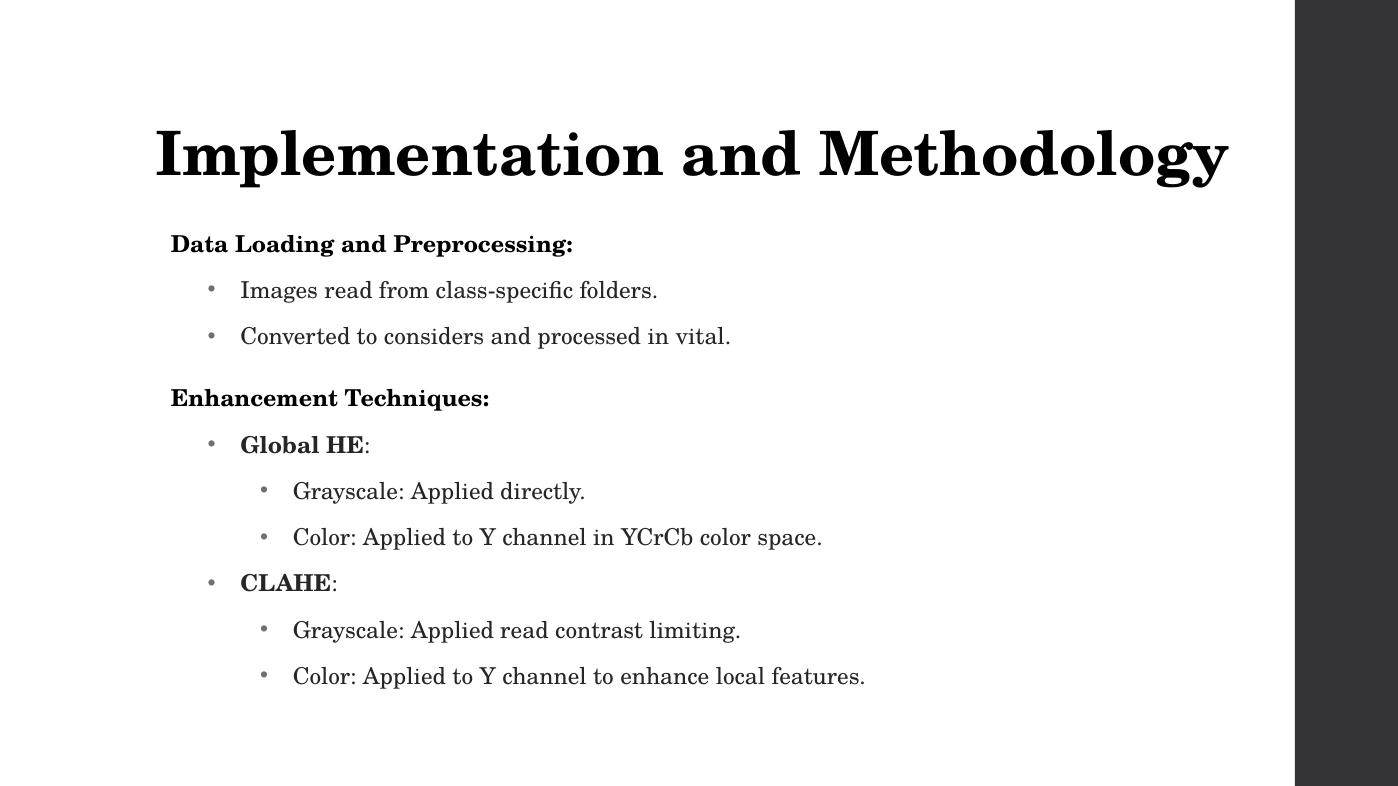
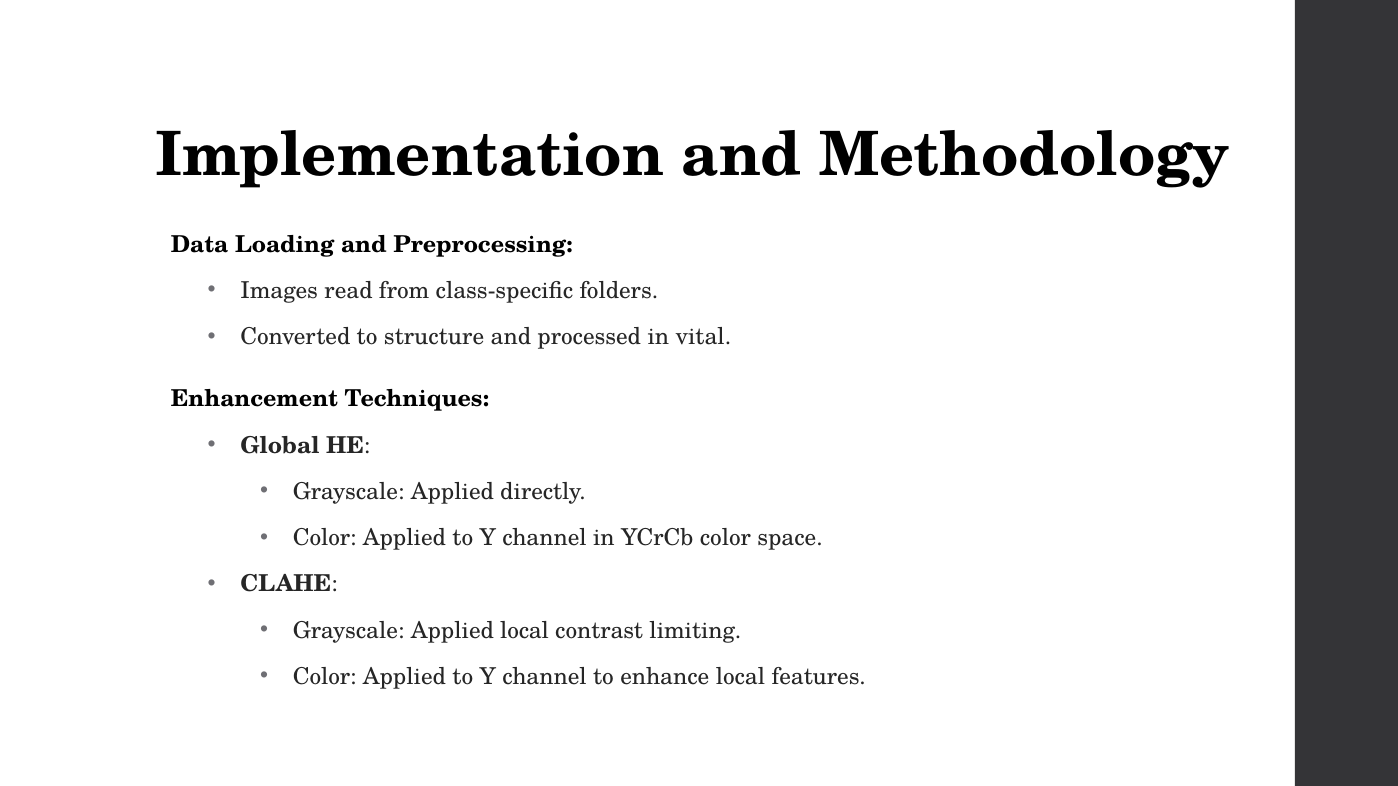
considers: considers -> structure (434, 337)
Applied read: read -> local (525, 631)
